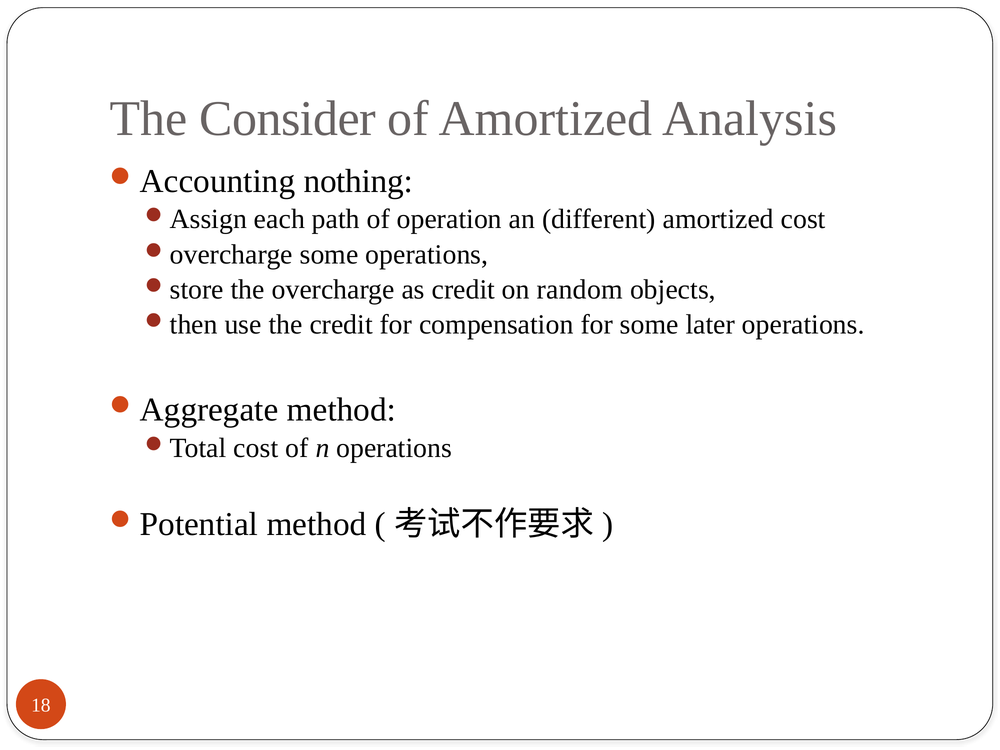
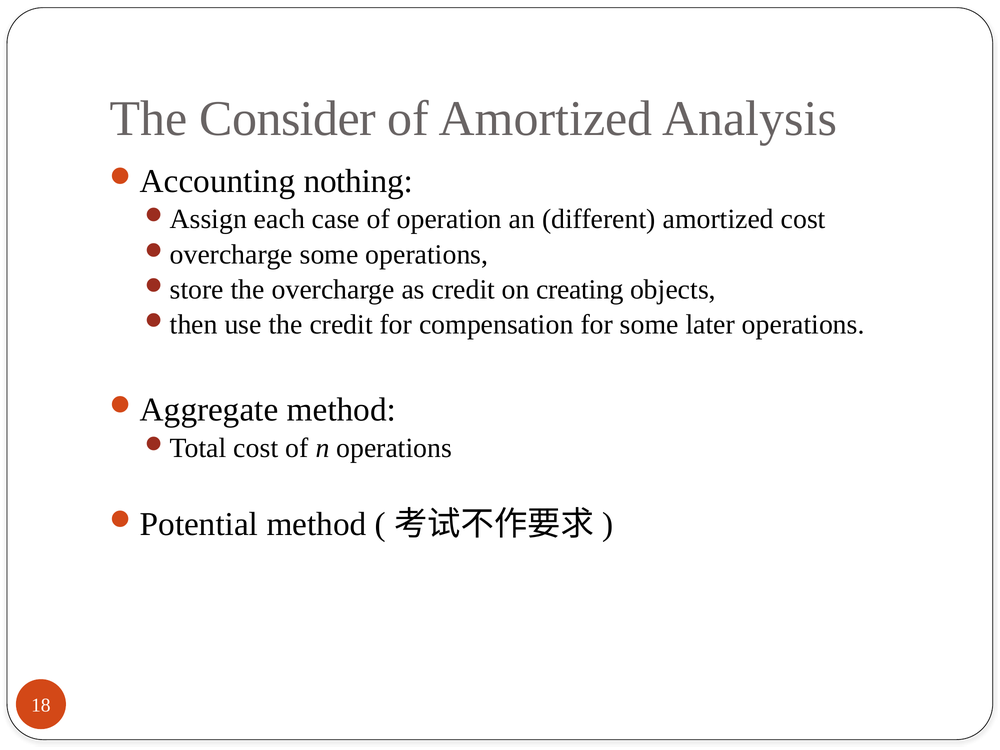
path: path -> case (336, 219)
random: random -> creating (580, 290)
